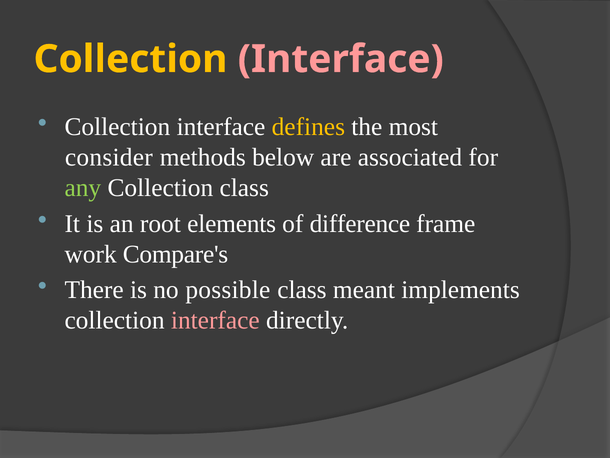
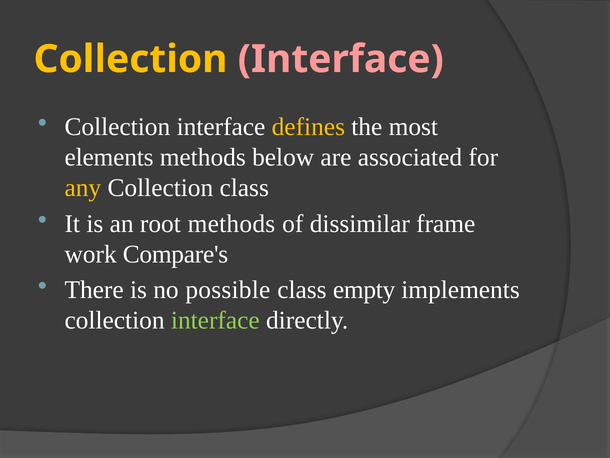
consider: consider -> elements (109, 157)
any colour: light green -> yellow (83, 188)
root elements: elements -> methods (231, 223)
difference: difference -> dissimilar (360, 223)
meant: meant -> empty (364, 289)
interface colour: pink -> light green (215, 320)
